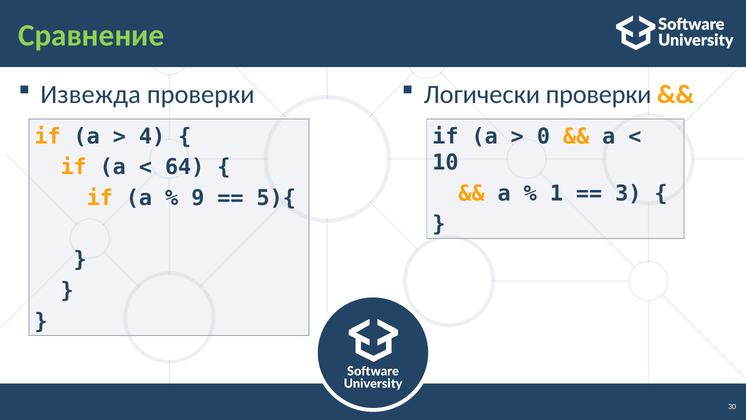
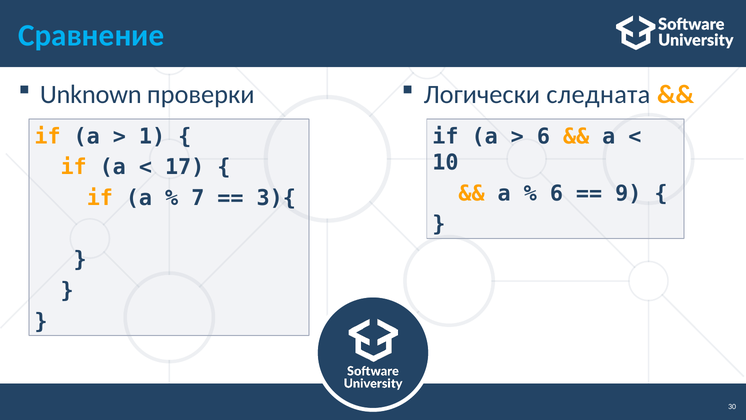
Сравнение colour: light green -> light blue (91, 35)
Извежда: Извежда -> Unknown (91, 95)
Логически проверки: проверки -> следната (598, 95)
4: 4 -> 1 (152, 136)
0: 0 -> 6 (543, 136)
64: 64 -> 17 (185, 167)
1: 1 -> 6 (556, 193)
3: 3 -> 9 (628, 193)
9: 9 -> 7 (198, 198)
5){: 5){ -> 3){ (276, 198)
